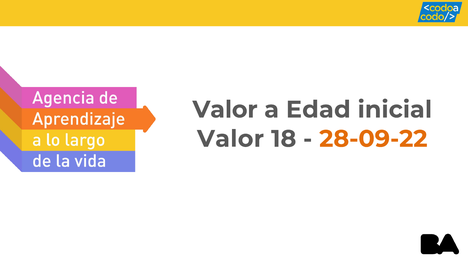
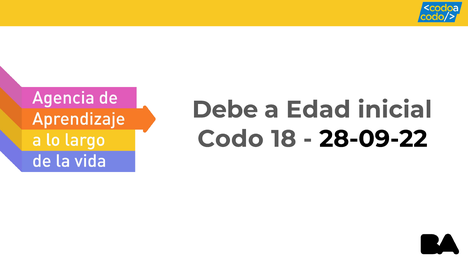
Valor: Valor -> Debe (225, 110)
Valor: Valor -> Codo (231, 139)
28-09-22 colour: orange -> black (373, 139)
